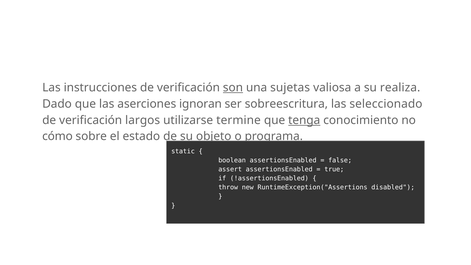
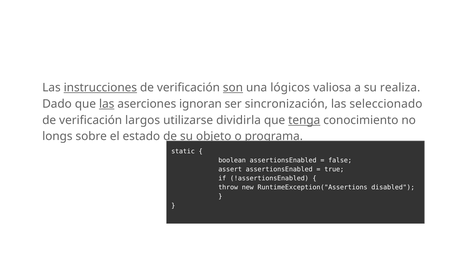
instrucciones underline: none -> present (100, 88)
sujetas: sujetas -> lógicos (290, 88)
las underline: none -> present (107, 104)
sobreescritura: sobreescritura -> sincronización (286, 104)
termine: termine -> dividirla (239, 120)
cómo: cómo -> longs (57, 136)
